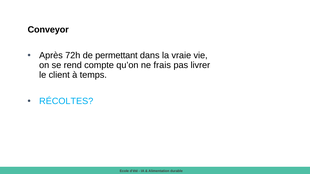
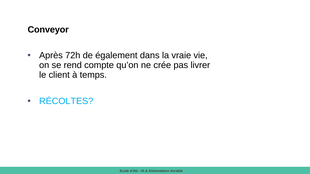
permettant: permettant -> également (116, 55)
frais: frais -> crée (162, 65)
